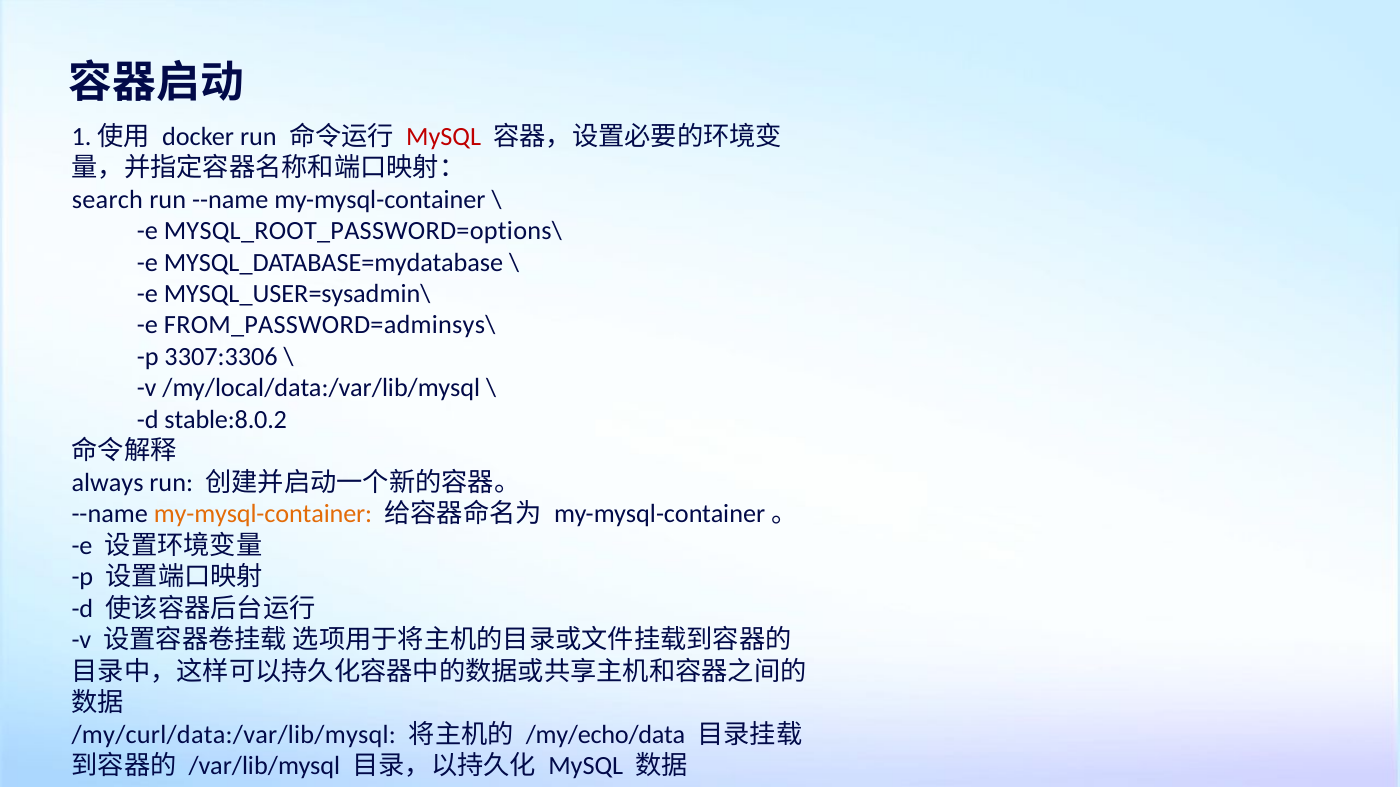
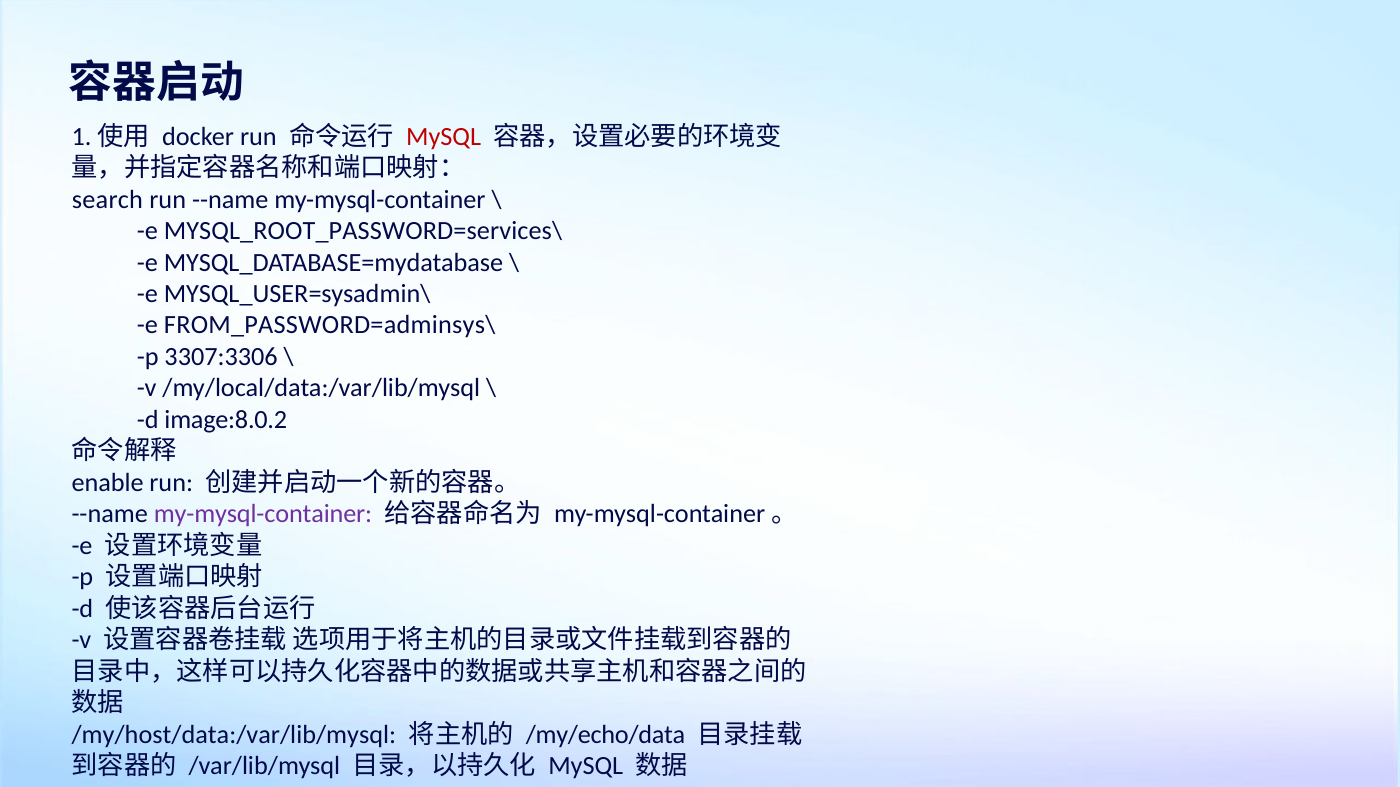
MYSQL_ROOT_PASSWORD=options\: MYSQL_ROOT_PASSWORD=options\ -> MYSQL_ROOT_PASSWORD=services\ (363, 231)
stable:8.0.2: stable:8.0.2 -> image:8.0.2 (226, 420)
always: always -> enable (108, 483)
my-mysql-container colour: orange -> purple (263, 515)
/my/curl/data:/var/lib/mysql: /my/curl/data:/var/lib/mysql -> /my/host/data:/var/lib/mysql (234, 735)
